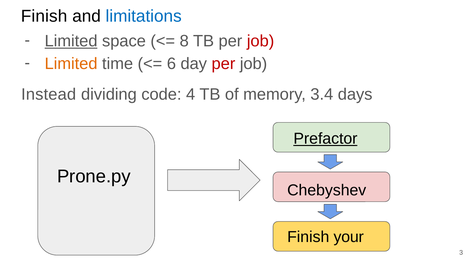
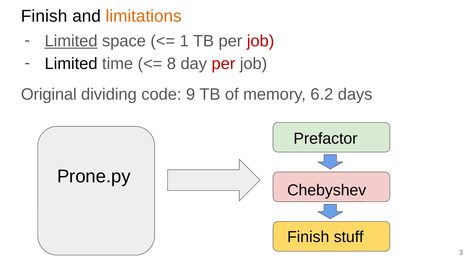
limitations colour: blue -> orange (144, 16)
8: 8 -> 1 (184, 41)
Limited colour: orange -> black (71, 64)
6: 6 -> 8 (171, 64)
Instead: Instead -> Original (49, 94)
4: 4 -> 9 (191, 94)
3.4: 3.4 -> 6.2 (322, 94)
Prefactor underline: present -> none (325, 138)
your: your -> stuff (349, 236)
